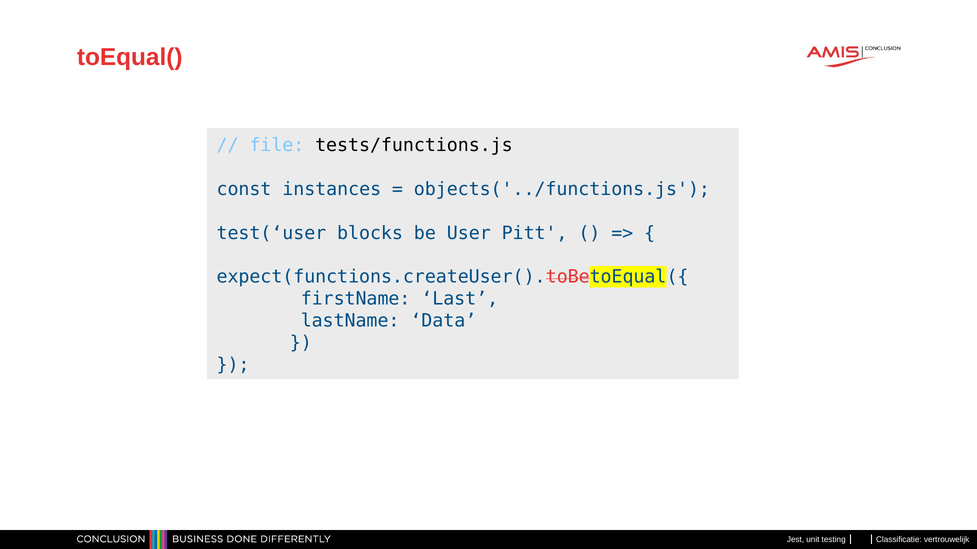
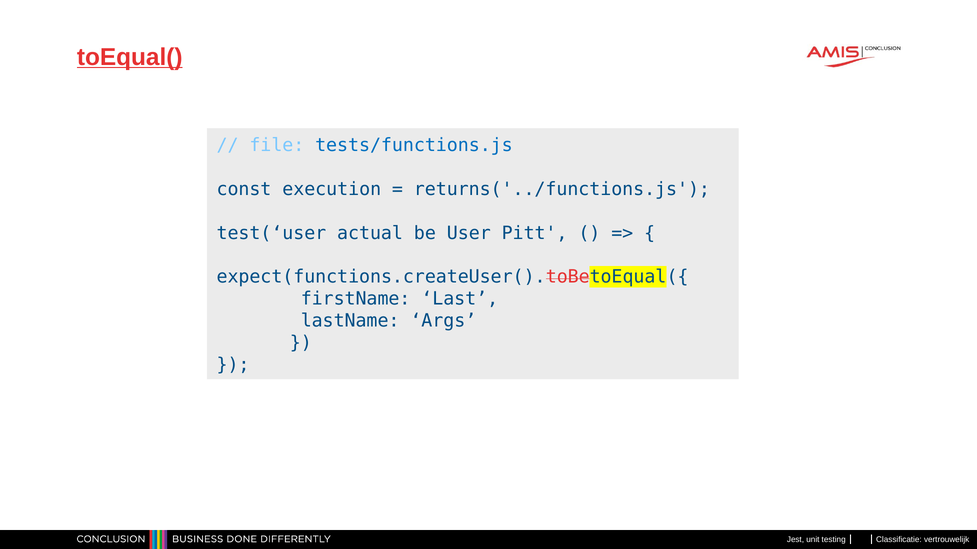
toEqual( underline: none -> present (130, 57)
tests/functions.js colour: black -> blue (414, 145)
instances: instances -> execution (332, 189)
objects('../functions.js: objects('../functions.js -> returns('../functions.js (562, 189)
blocks: blocks -> actual (370, 233)
Data: Data -> Args (443, 321)
